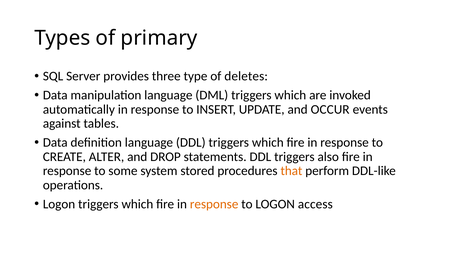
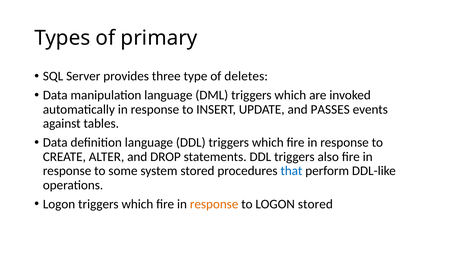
OCCUR: OCCUR -> PASSES (330, 109)
that colour: orange -> blue (291, 171)
LOGON access: access -> stored (315, 204)
